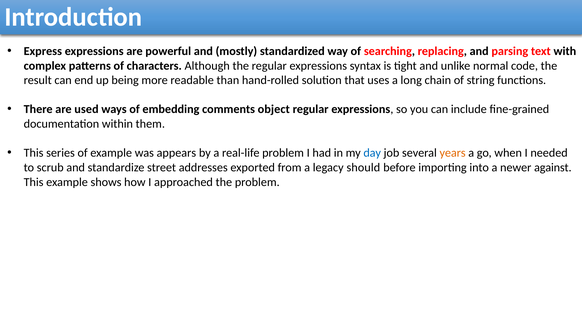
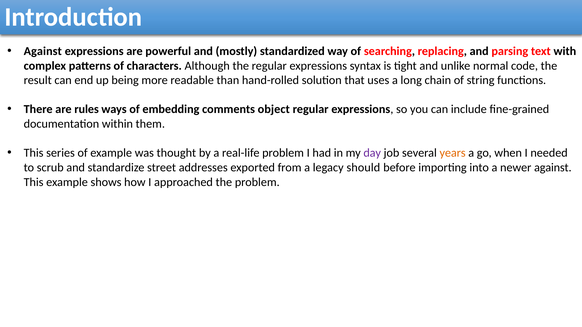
Express: Express -> Against (43, 51)
used: used -> rules (87, 109)
appears: appears -> thought (176, 153)
day colour: blue -> purple (372, 153)
